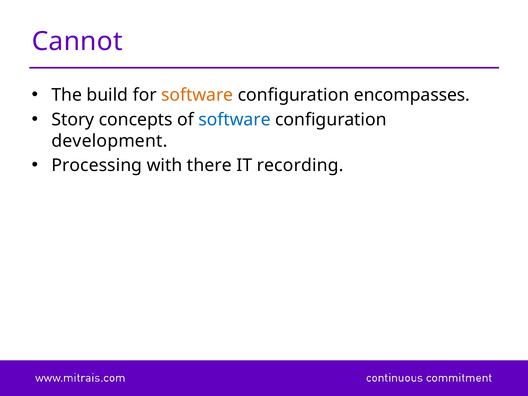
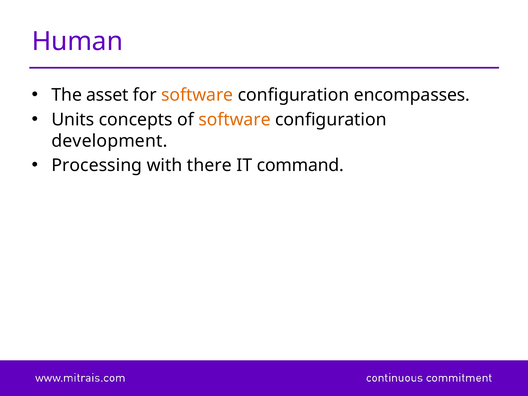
Cannot: Cannot -> Human (77, 41)
build: build -> asset (107, 95)
Story: Story -> Units (73, 120)
software colour: blue -> orange (235, 120)
recording: recording -> command (300, 165)
